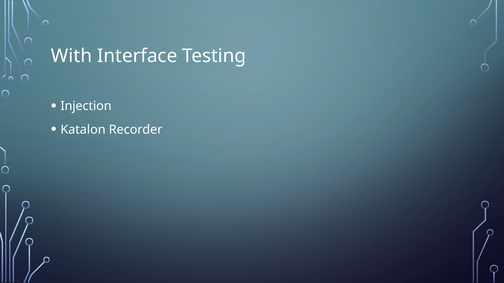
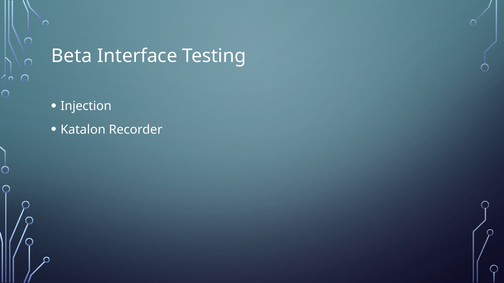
With: With -> Beta (72, 56)
